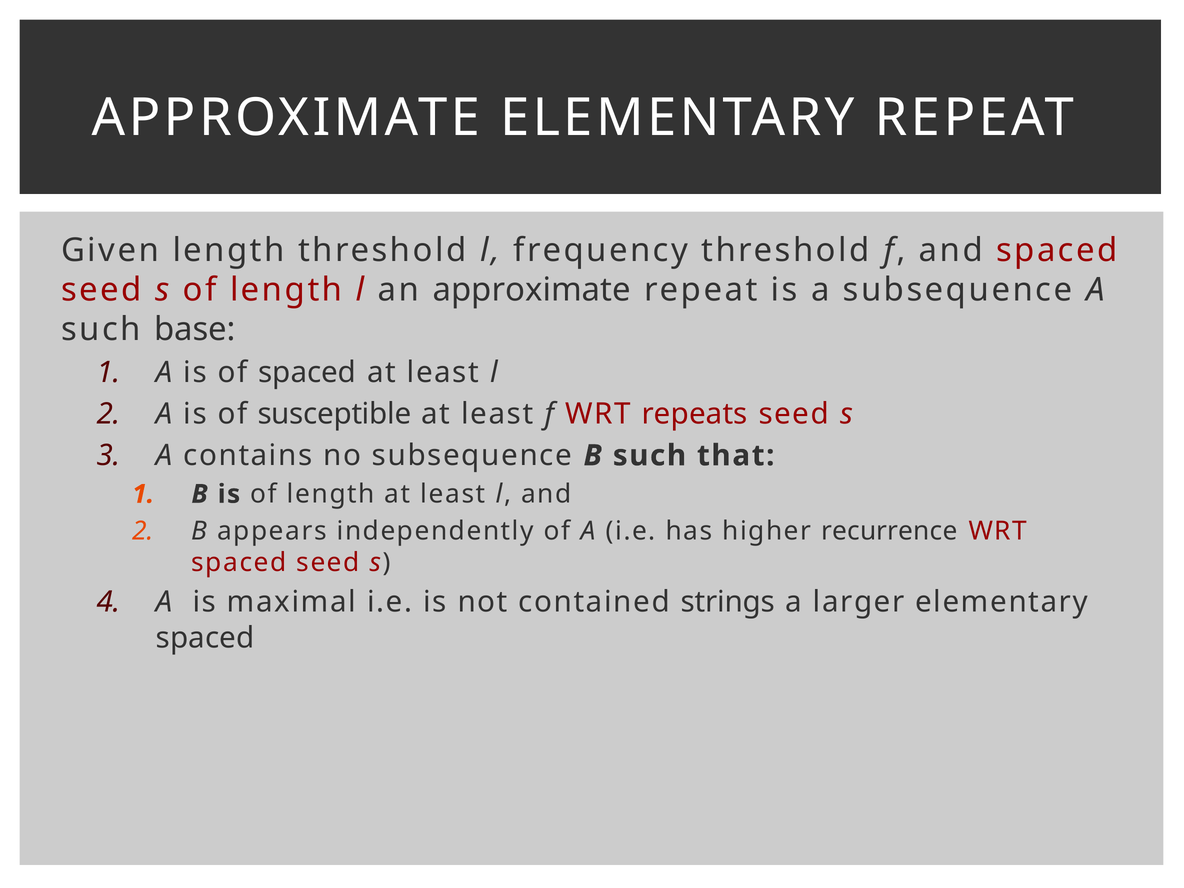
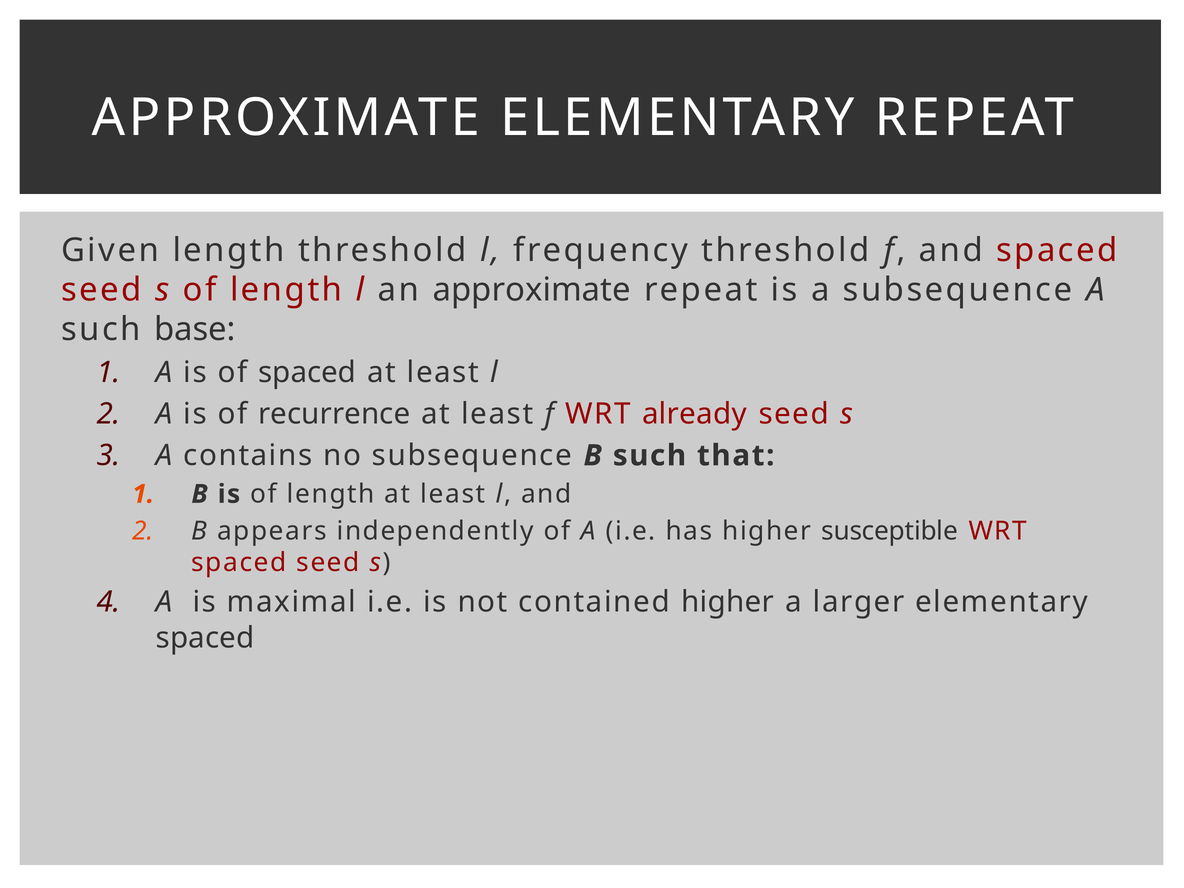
susceptible: susceptible -> recurrence (334, 414)
repeats: repeats -> already (694, 414)
recurrence: recurrence -> susceptible (890, 531)
contained strings: strings -> higher (728, 602)
